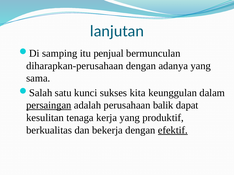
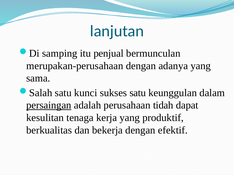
diharapkan-perusahaan: diharapkan-perusahaan -> merupakan-perusahaan (75, 66)
sukses kita: kita -> satu (138, 93)
balik: balik -> tidah (163, 105)
efektif underline: present -> none (173, 130)
